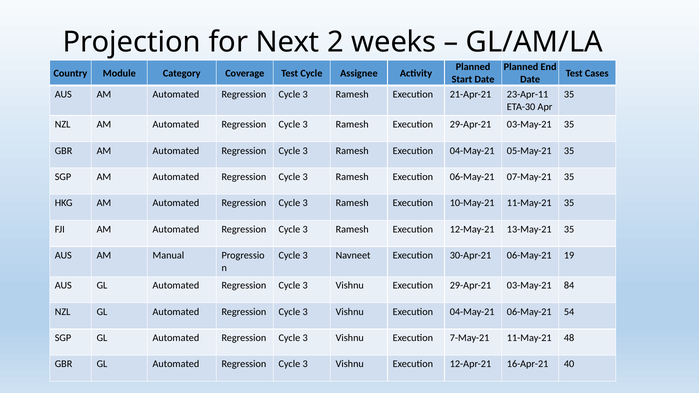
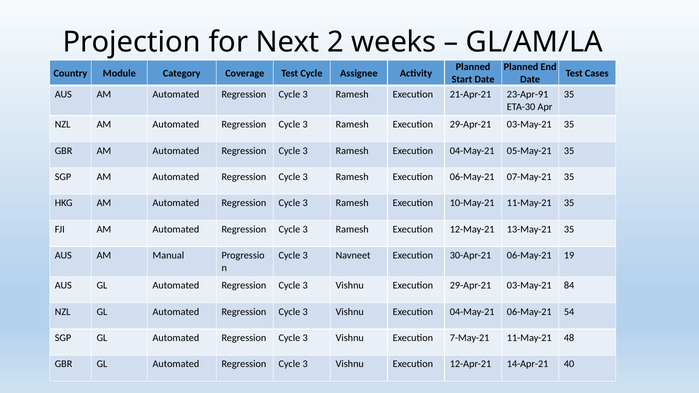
23-Apr-11: 23-Apr-11 -> 23-Apr-91 (528, 94)
16-Apr-21: 16-Apr-21 -> 14-Apr-21 (528, 364)
